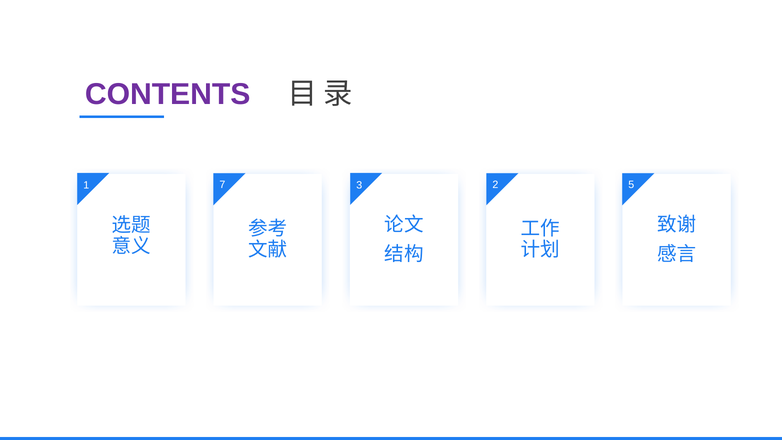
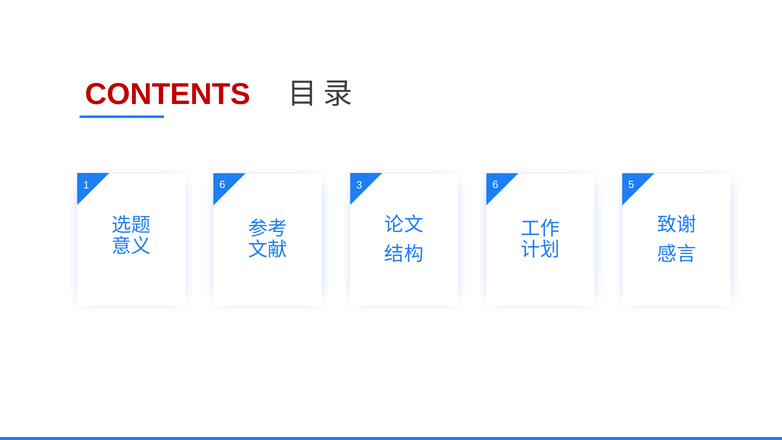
CONTENTS colour: purple -> red (168, 94)
1 7: 7 -> 6 (222, 185)
3 2: 2 -> 6 (495, 185)
